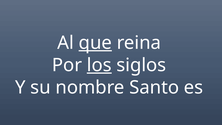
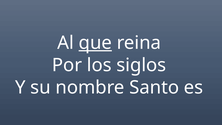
los underline: present -> none (99, 65)
